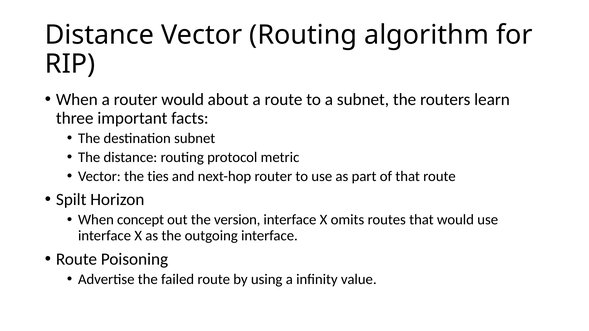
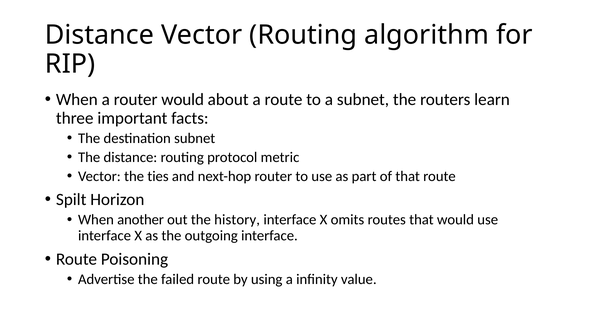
concept: concept -> another (141, 220)
version: version -> history (237, 220)
